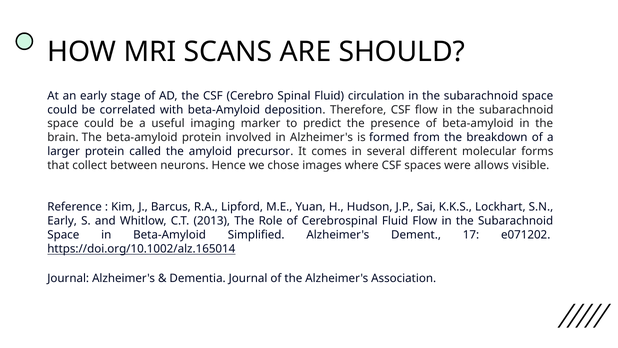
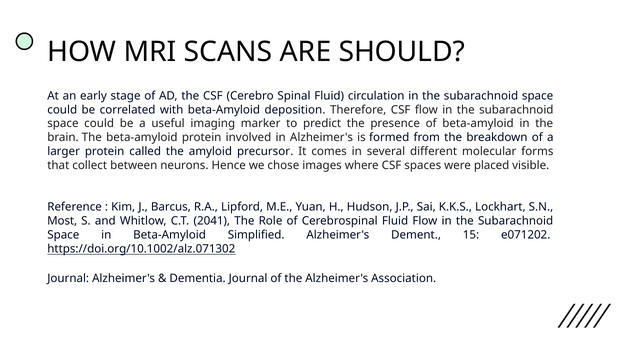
allows: allows -> placed (492, 165)
Early: Early -> Most (62, 221)
2013: 2013 -> 2041 (212, 221)
17: 17 -> 15 (471, 235)
https://doi.org/10.1002/alz.165014: https://doi.org/10.1002/alz.165014 -> https://doi.org/10.1002/alz.071302 (141, 249)
